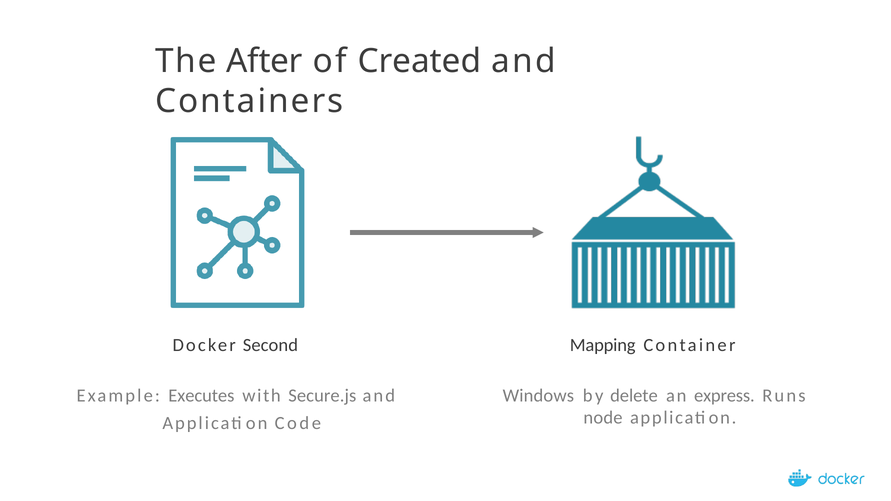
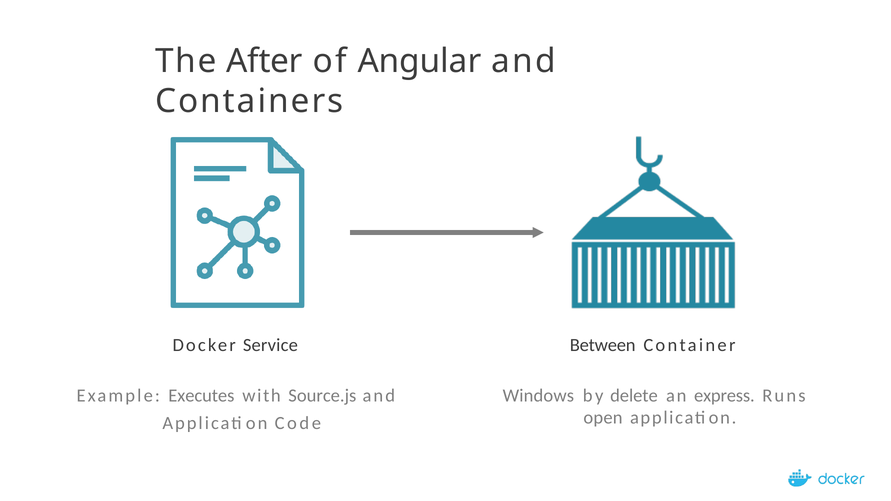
Created: Created -> Angular (419, 61)
Second: Second -> Service (270, 346)
Mapping: Mapping -> Between (603, 346)
Secure.js: Secure.js -> Source.js (322, 396)
node: node -> open (603, 418)
